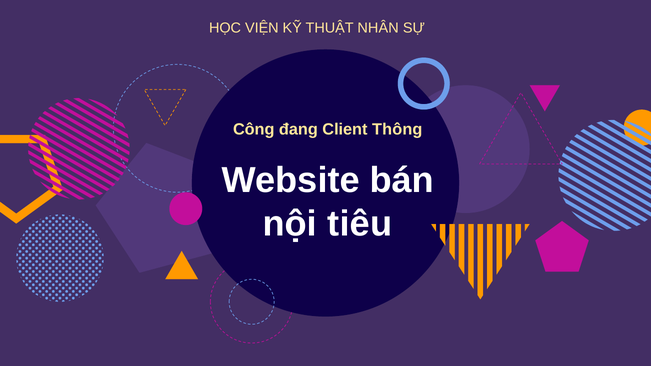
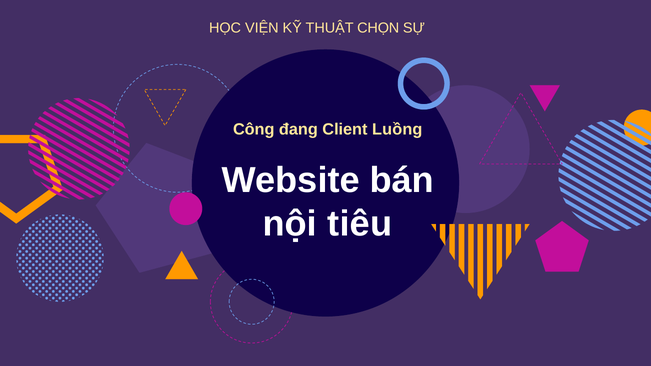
NHÂN: NHÂN -> CHỌN (378, 28)
Thông: Thông -> Luồng (397, 130)
